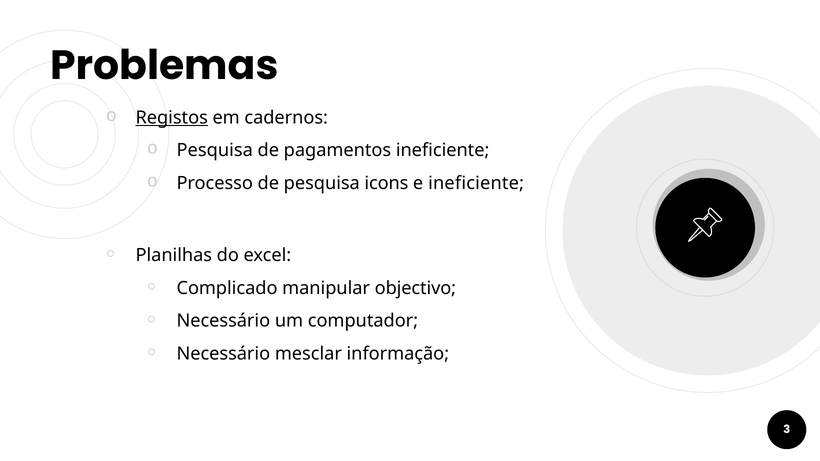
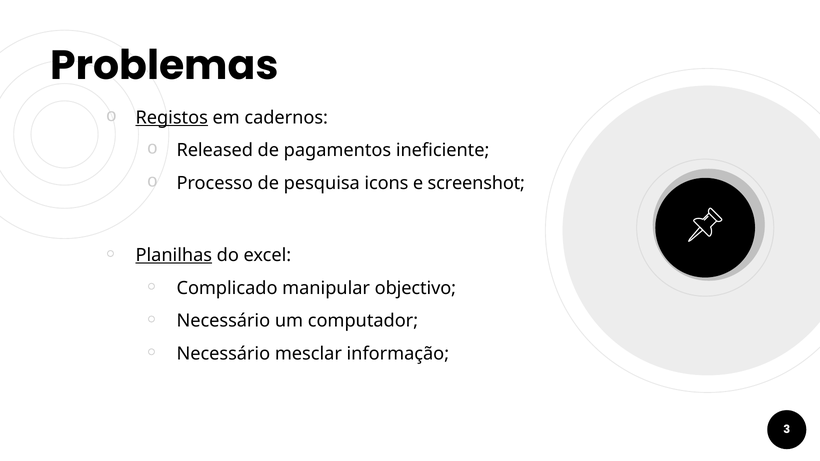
Pesquisa: Pesquisa -> Released (215, 150)
e ineficiente: ineficiente -> screenshot (476, 183)
Planilhas underline: none -> present (174, 255)
